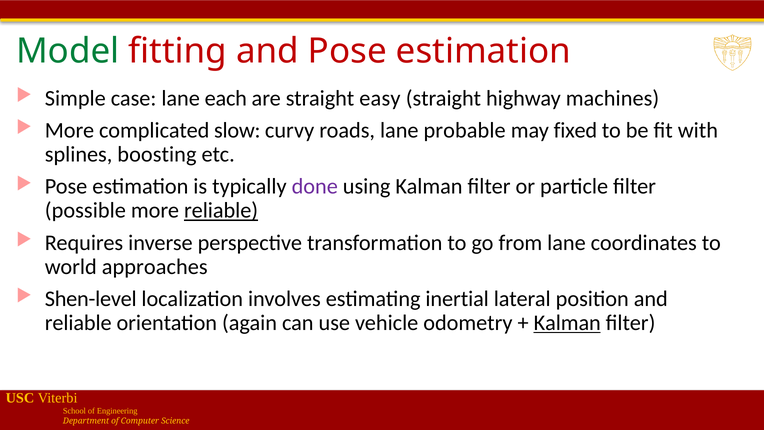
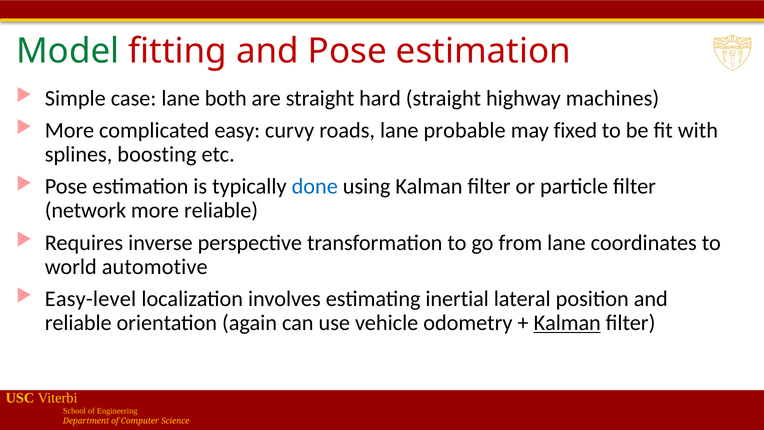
each: each -> both (226, 98)
easy: easy -> hard (380, 98)
slow: slow -> easy (237, 130)
done colour: purple -> blue (315, 186)
possible: possible -> network (85, 210)
reliable underline: present -> none (221, 210)
approaches: approaches -> automotive (155, 267)
Shen-level: Shen-level -> Easy-level (91, 299)
